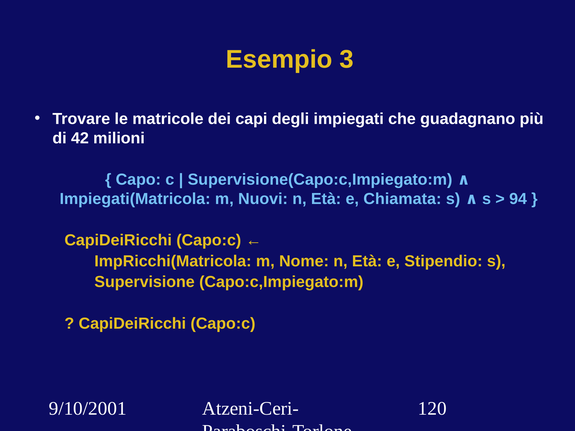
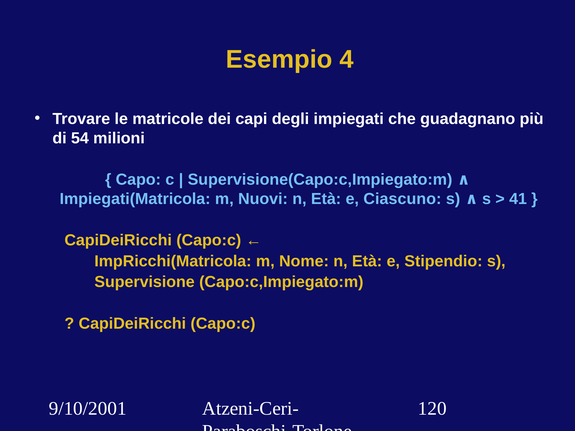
Esempio 3: 3 -> 4 (347, 59)
42: 42 -> 54 (80, 138)
Chiamata: Chiamata -> Ciascuno (402, 199)
94: 94 -> 41 (518, 199)
